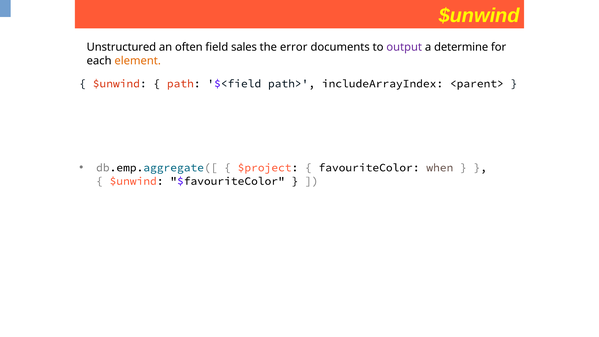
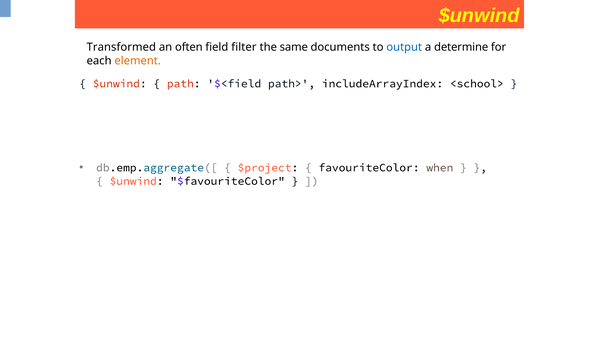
Unstructured: Unstructured -> Transformed (121, 47)
sales: sales -> filter (244, 47)
error: error -> same (294, 47)
output colour: purple -> blue (404, 47)
<parent>: <parent> -> <school> (477, 84)
